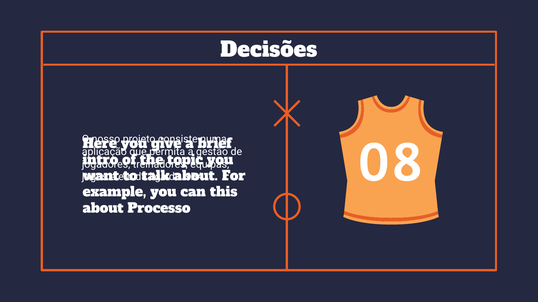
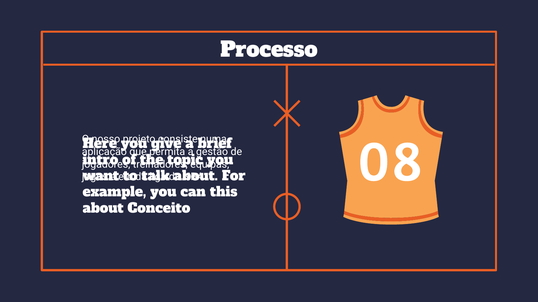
Decisões: Decisões -> Processo (269, 50)
Processo: Processo -> Conceito (159, 209)
